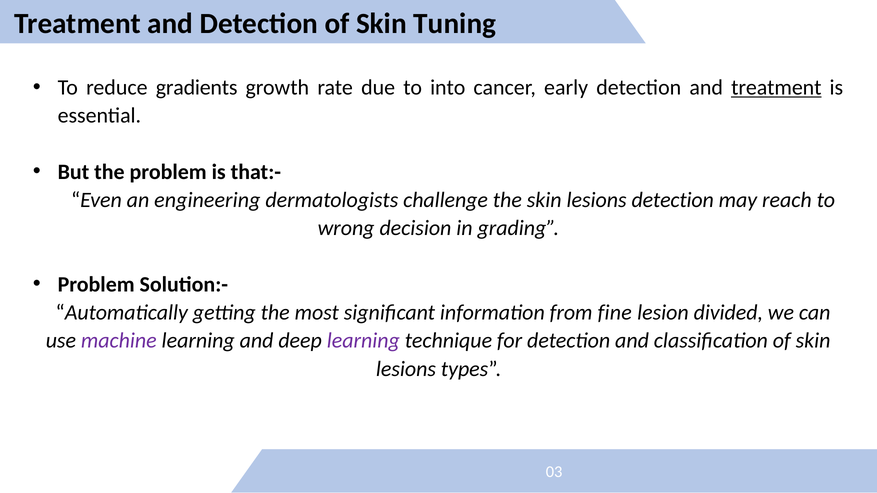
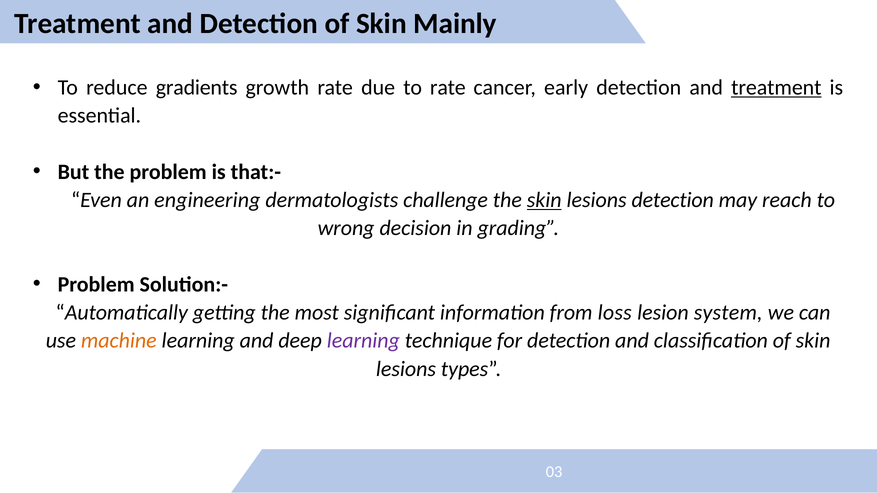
Tuning: Tuning -> Mainly (455, 23)
to into: into -> rate (448, 88)
skin underline: none -> present (544, 200)
fine: fine -> loss (615, 313)
divided: divided -> system (728, 313)
machine colour: purple -> orange (119, 341)
